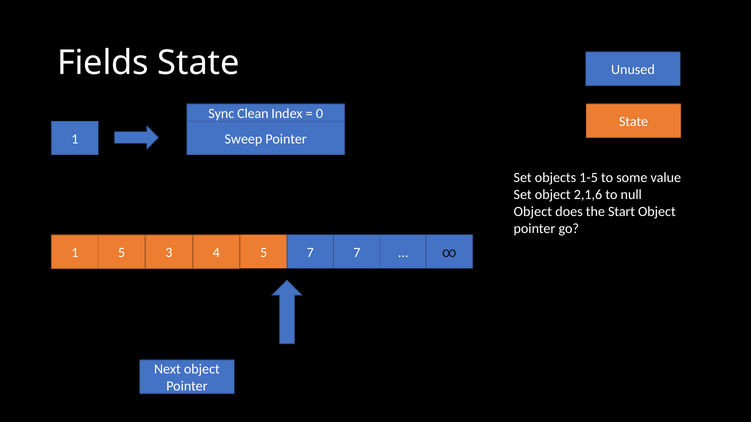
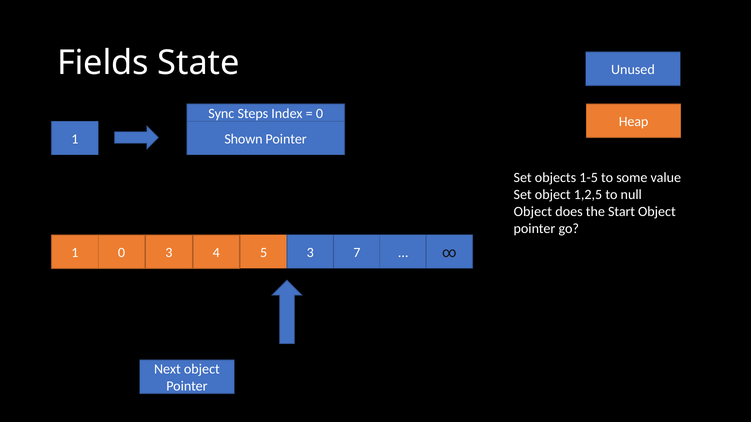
Clean: Clean -> Steps (253, 114)
State: State -> Heap (634, 122)
Sweep: Sweep -> Shown (243, 139)
2,1,6: 2,1,6 -> 1,2,5 (588, 195)
1 5: 5 -> 0 (122, 253)
5 7: 7 -> 3 (310, 253)
